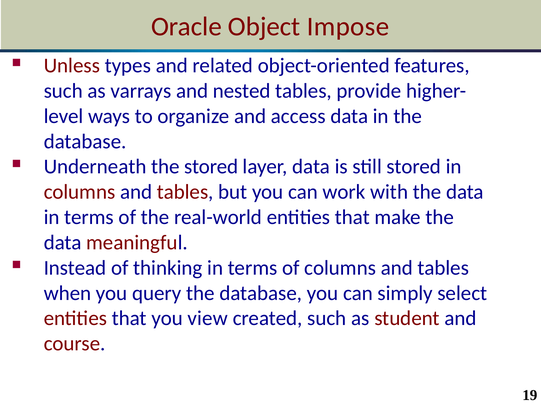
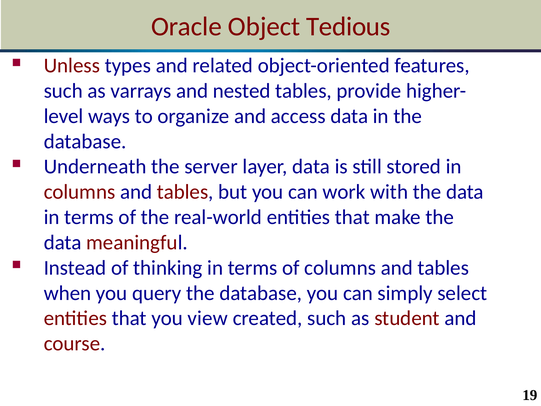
Impose: Impose -> Tedious (348, 27)
the stored: stored -> server (211, 167)
